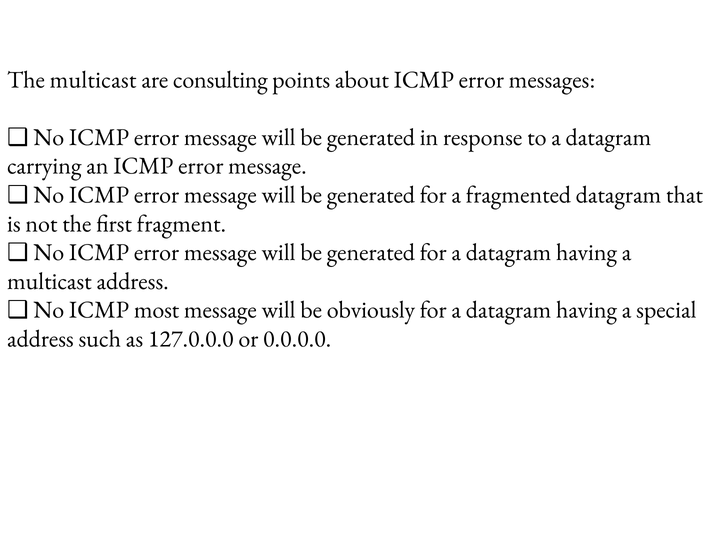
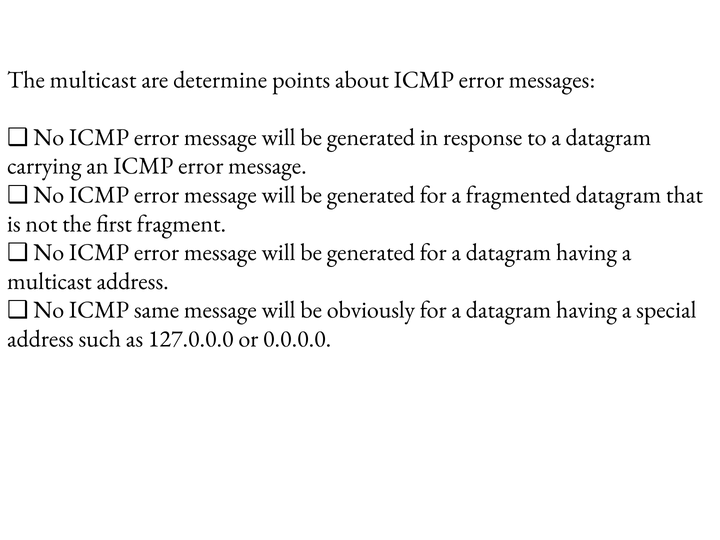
consulting: consulting -> determine (220, 80)
most: most -> same (157, 310)
